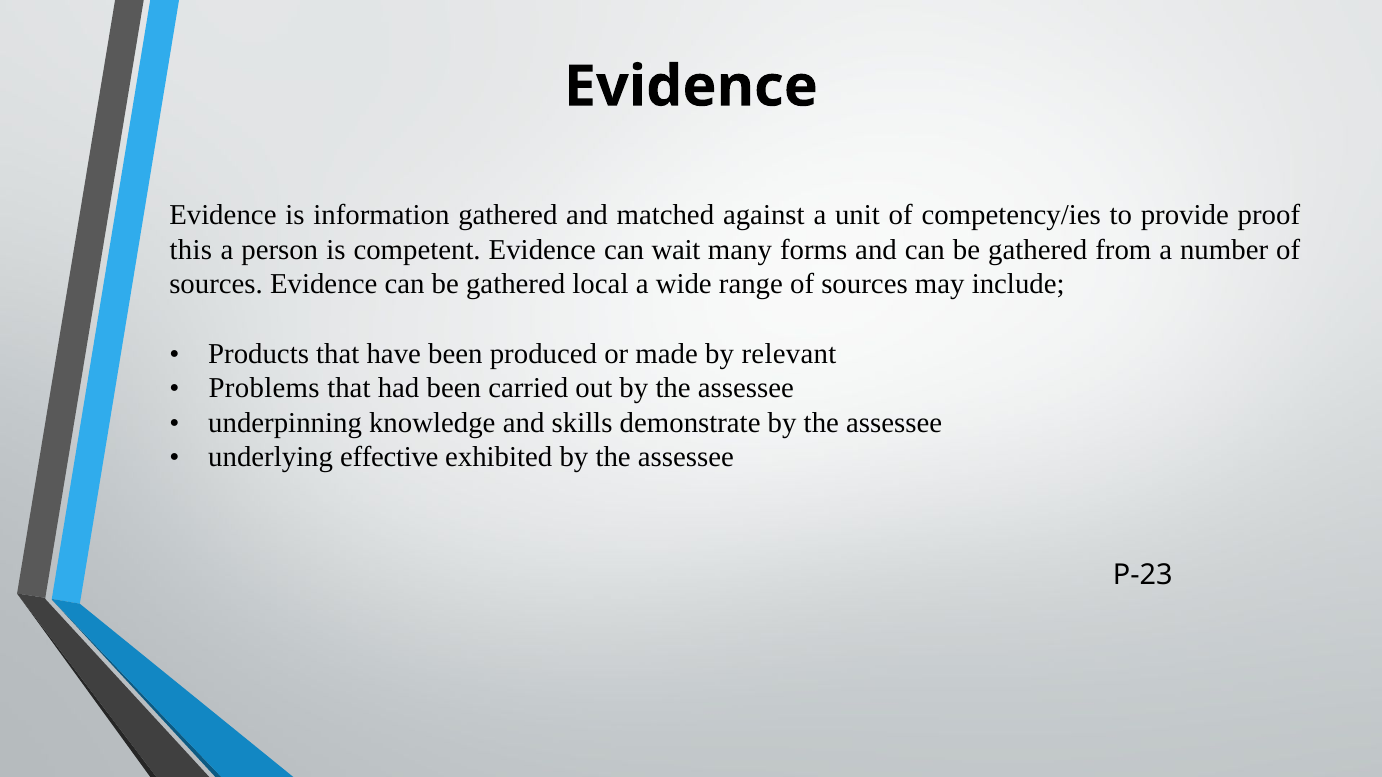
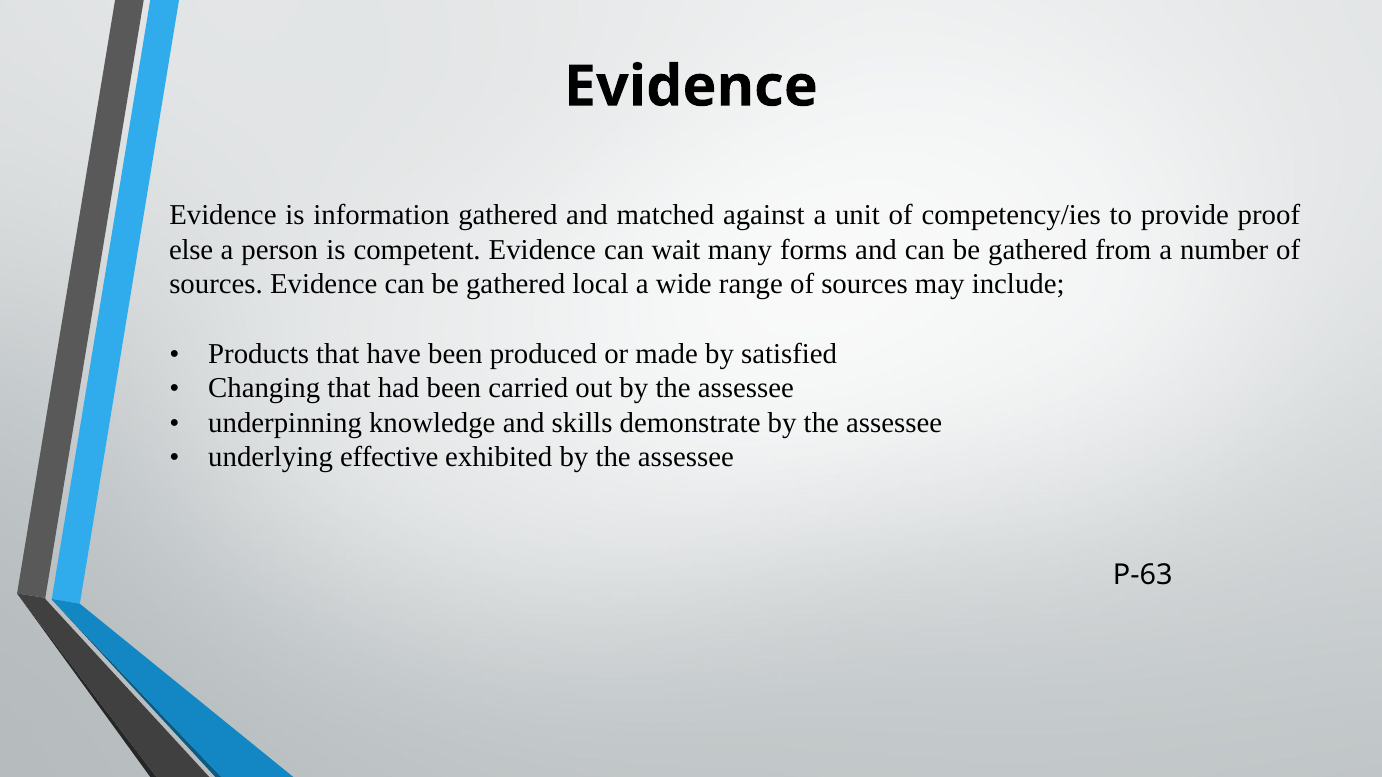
this: this -> else (191, 250)
relevant: relevant -> satisfied (789, 354)
Problems: Problems -> Changing (264, 388)
P-23: P-23 -> P-63 (1143, 575)
